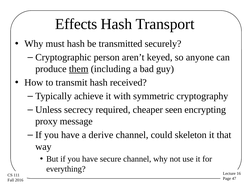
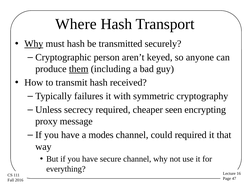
Effects: Effects -> Where (76, 24)
Why underline: none -> present (34, 44)
achieve: achieve -> failures (89, 96)
derive: derive -> modes (101, 135)
could skeleton: skeleton -> required (191, 135)
